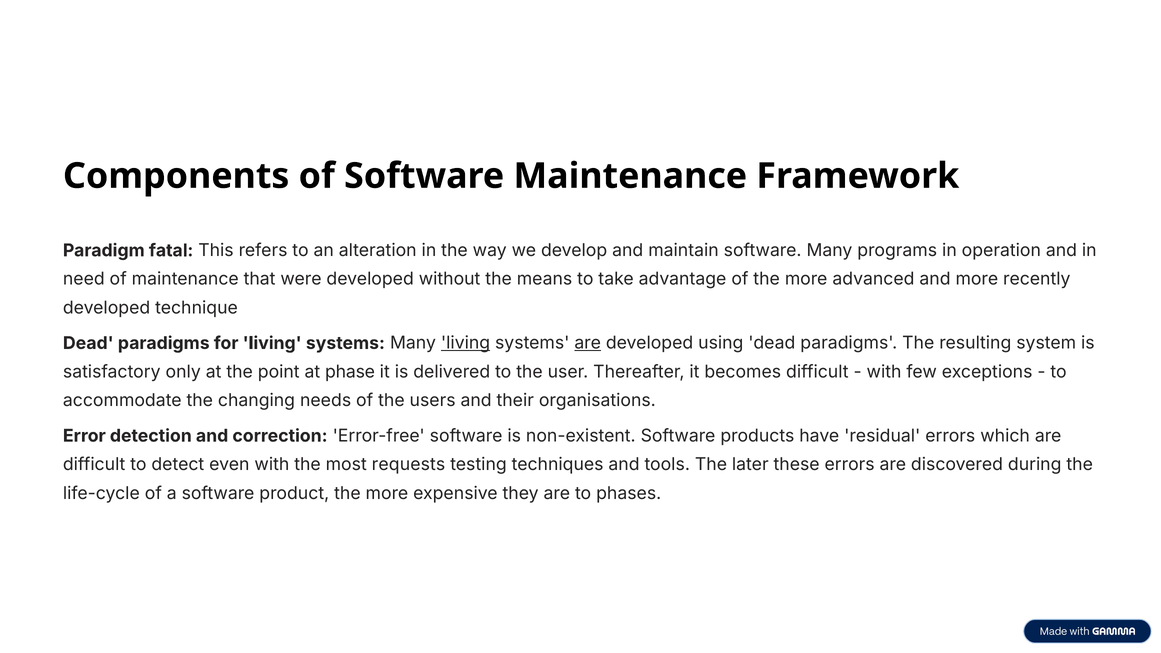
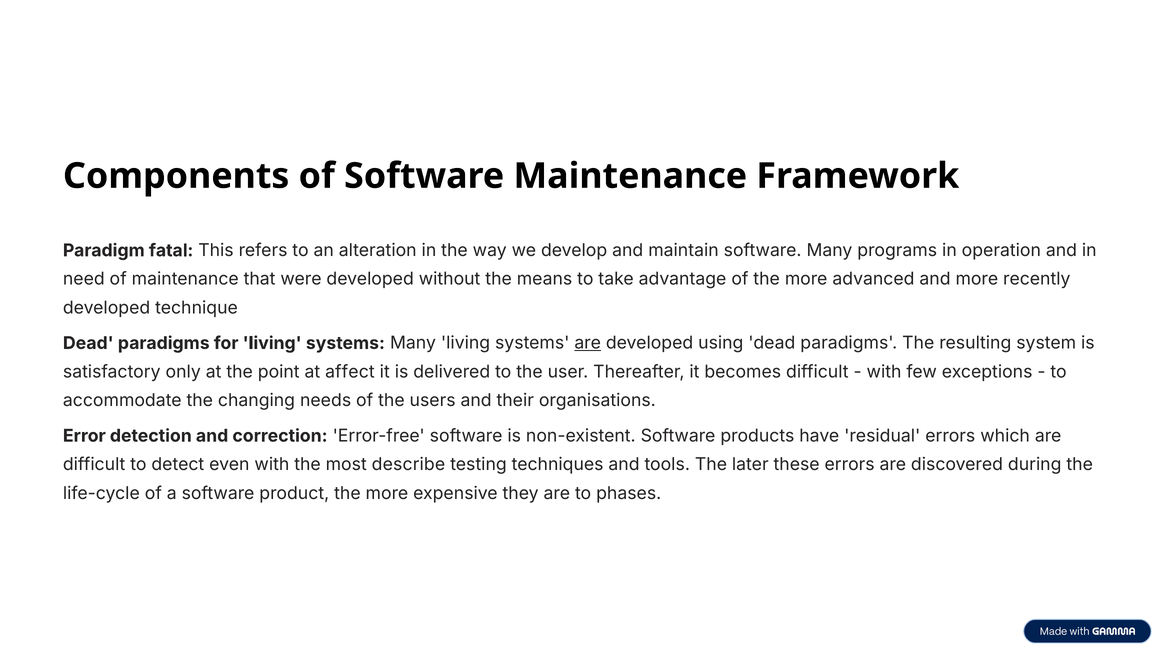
living underline: present -> none (466, 343)
phase: phase -> affect (350, 372)
requests: requests -> describe (408, 465)
